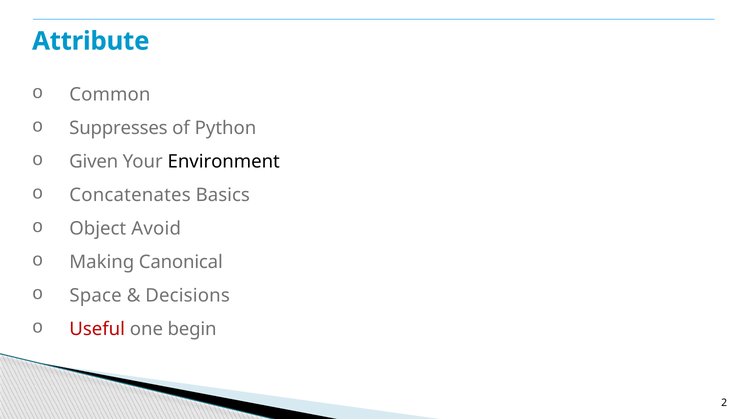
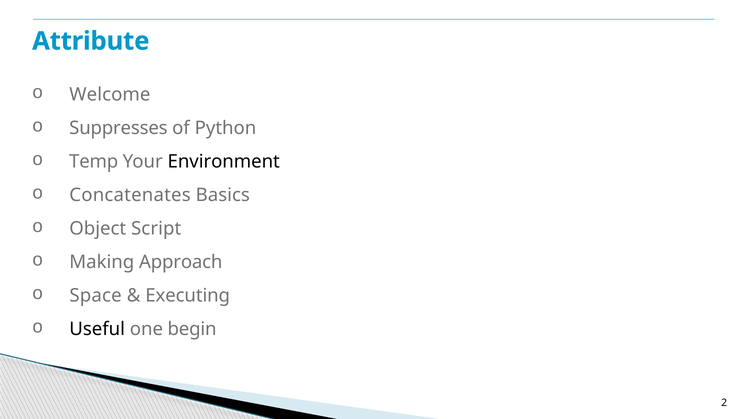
Common: Common -> Welcome (110, 95)
Given: Given -> Temp (94, 162)
Avoid: Avoid -> Script (156, 229)
Canonical: Canonical -> Approach (181, 262)
Decisions: Decisions -> Executing (188, 296)
Useful colour: red -> black (97, 329)
